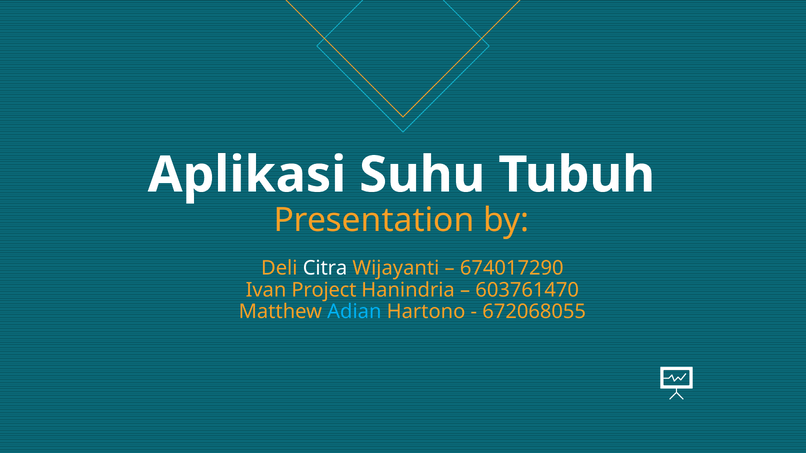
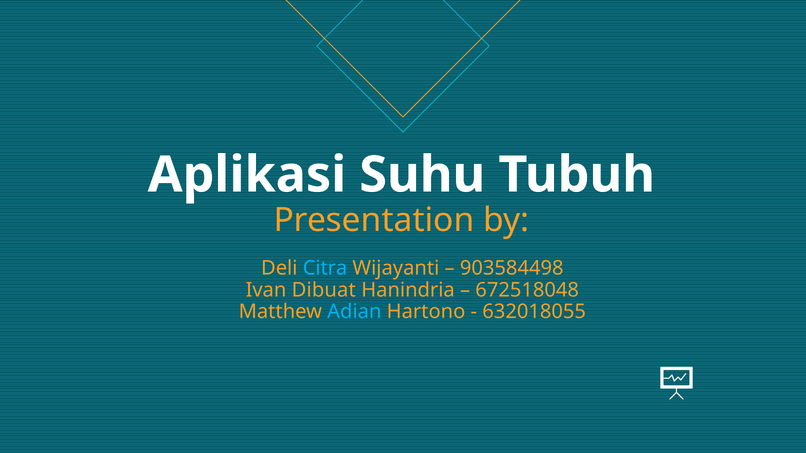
Citra colour: white -> light blue (325, 268)
674017290: 674017290 -> 903584498 (512, 268)
Project: Project -> Dibuat (324, 290)
603761470: 603761470 -> 672518048 (527, 290)
672068055: 672068055 -> 632018055 (534, 312)
